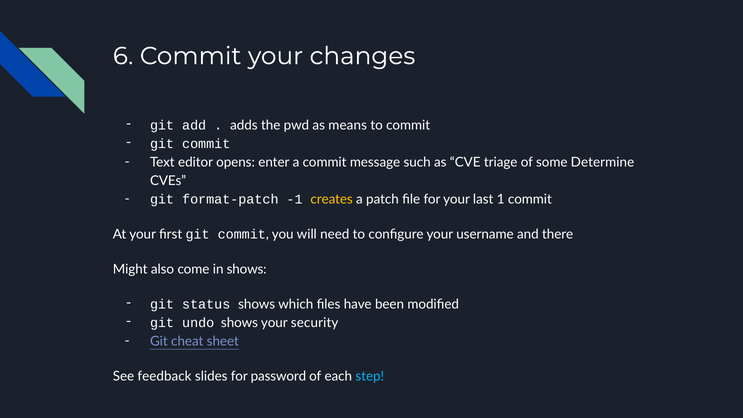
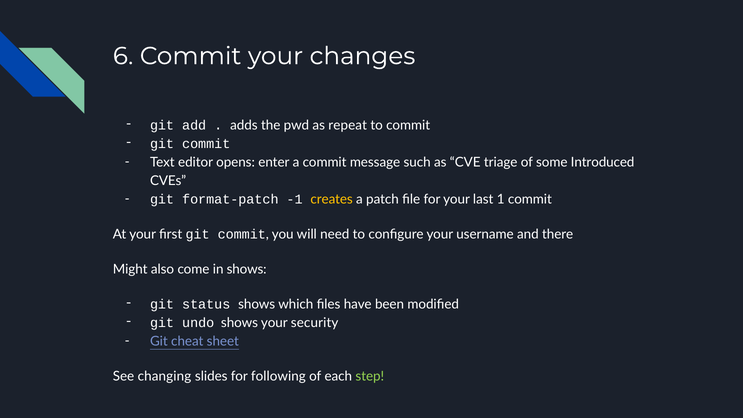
means: means -> repeat (348, 125)
Determine: Determine -> Introduced (603, 162)
feedback: feedback -> changing (164, 376)
password: password -> following (278, 376)
step colour: light blue -> light green (370, 376)
